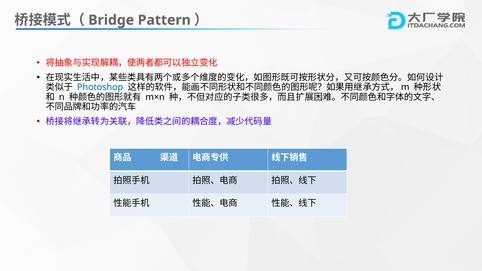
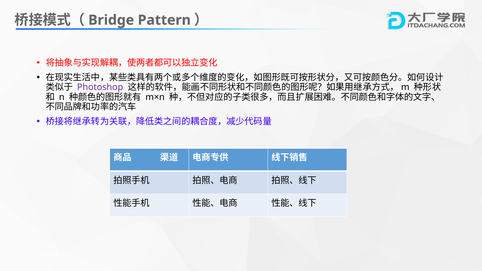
Photoshop colour: blue -> purple (100, 87)
